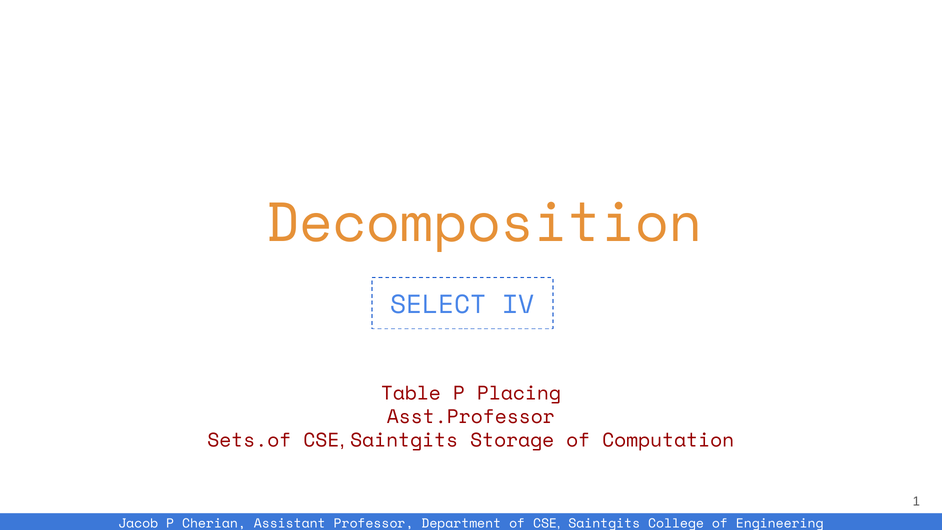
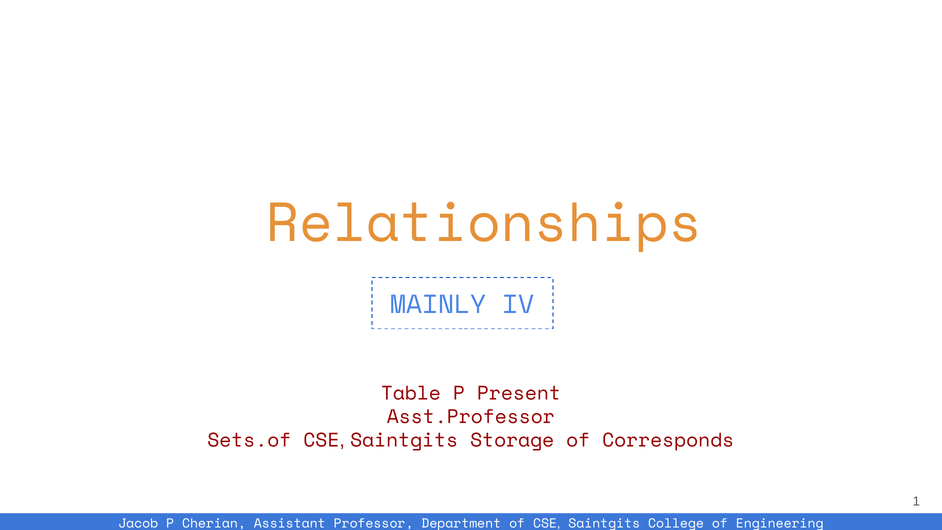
Decomposition: Decomposition -> Relationships (484, 223)
SELECT: SELECT -> MAINLY (438, 305)
Placing: Placing -> Present (519, 393)
Computation: Computation -> Corresponds (668, 440)
